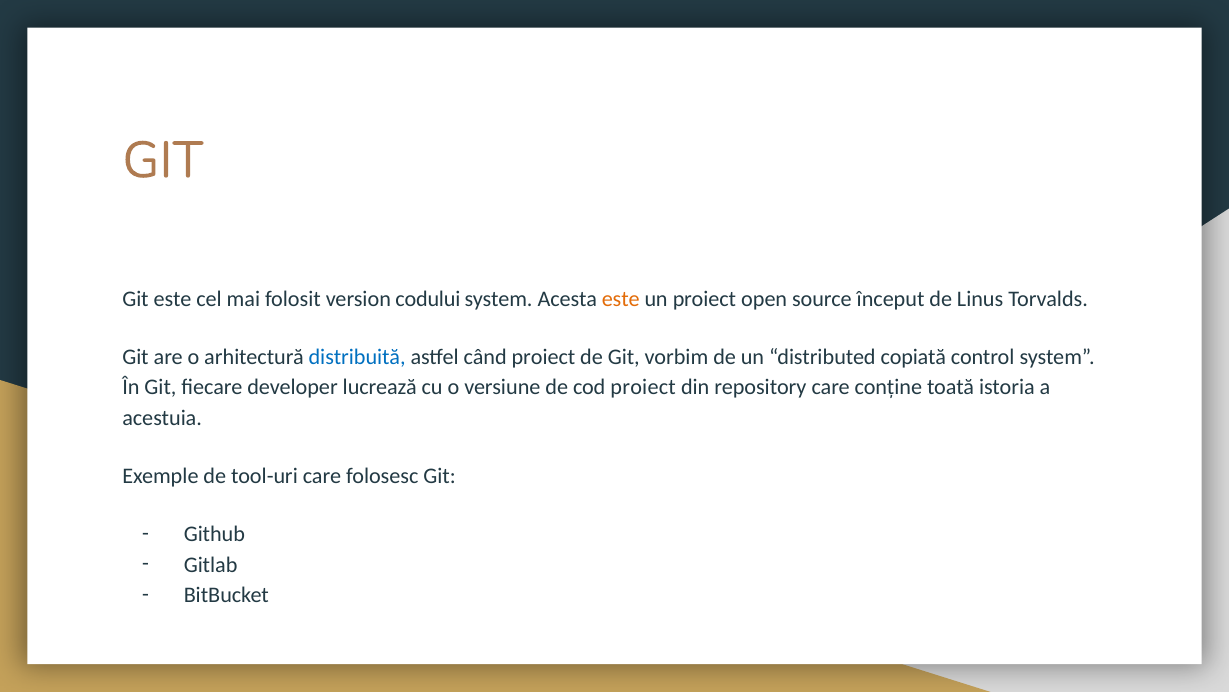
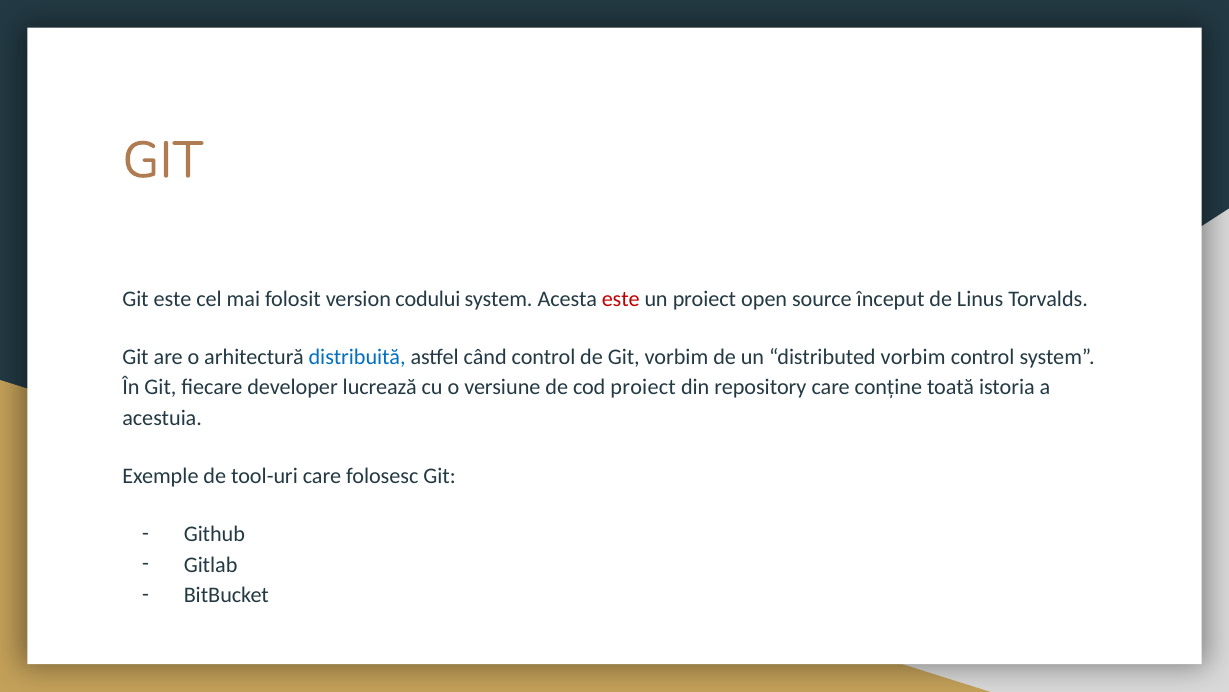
este colour: orange -> red (621, 299)
când proiect: proiect -> control (543, 357)
distributed copiată: copiată -> vorbim (913, 357)
